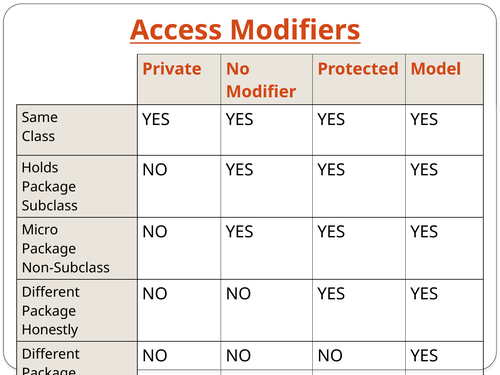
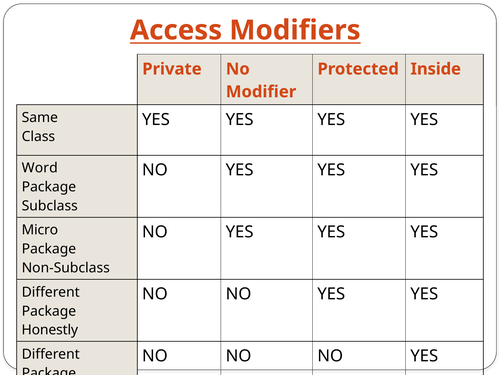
Model: Model -> Inside (436, 69)
Holds: Holds -> Word (40, 168)
